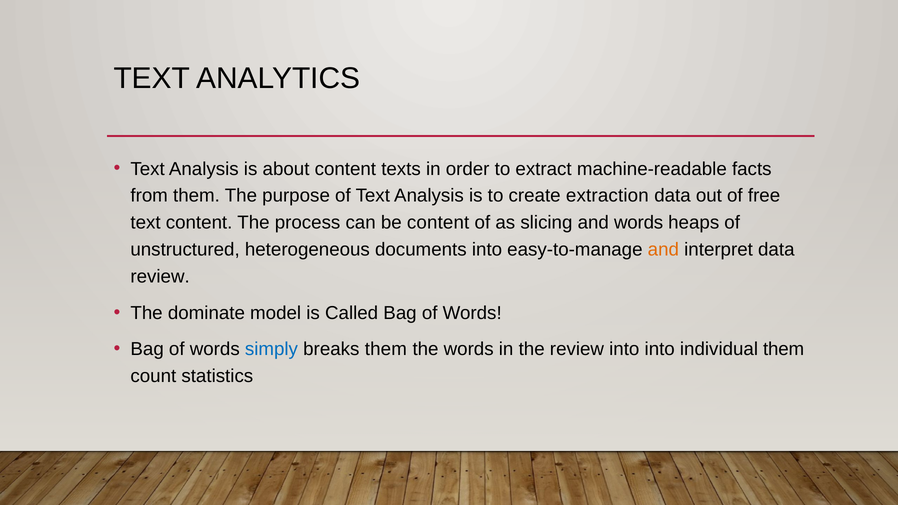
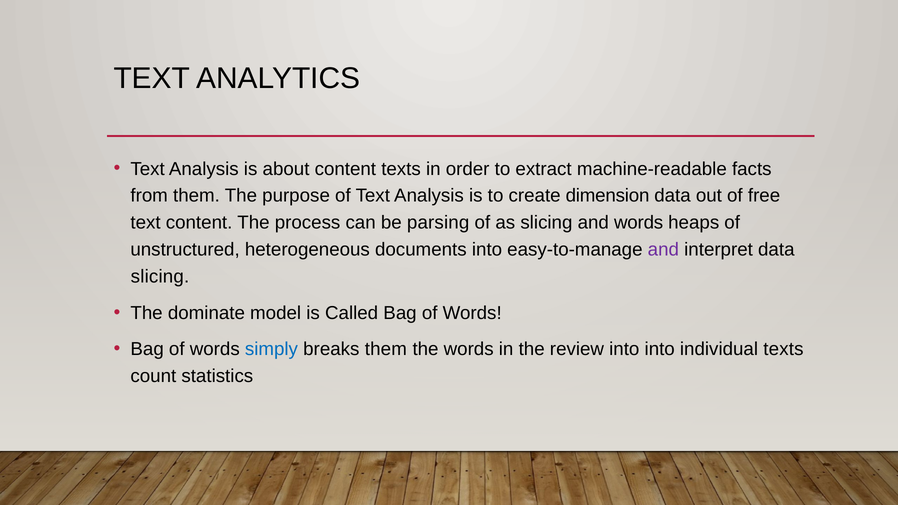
extraction: extraction -> dimension (608, 196)
be content: content -> parsing (438, 223)
and colour: orange -> purple (663, 250)
review: review -> slicing (160, 277)
individual them: them -> texts (783, 349)
